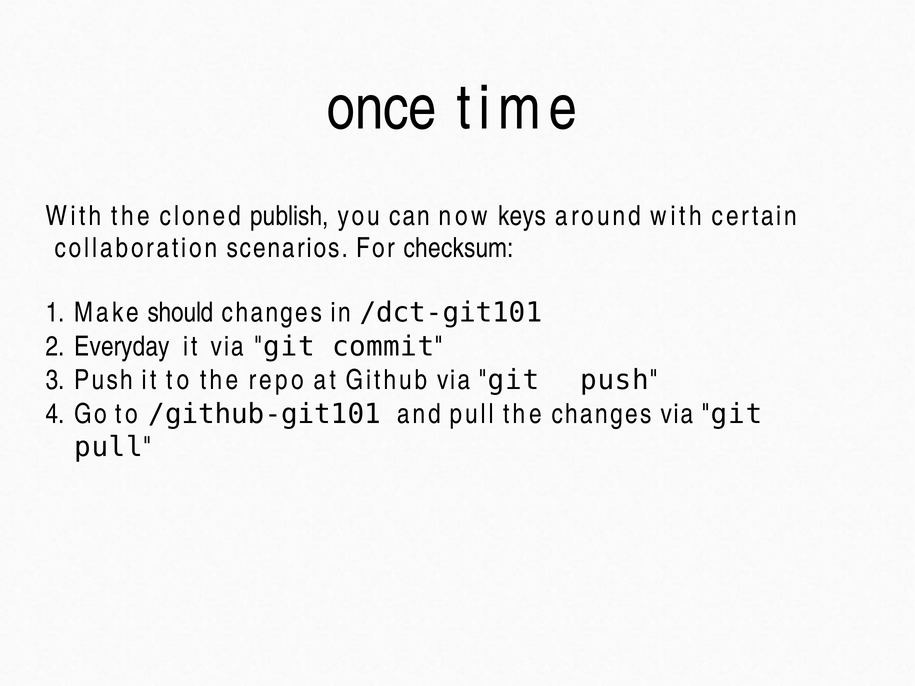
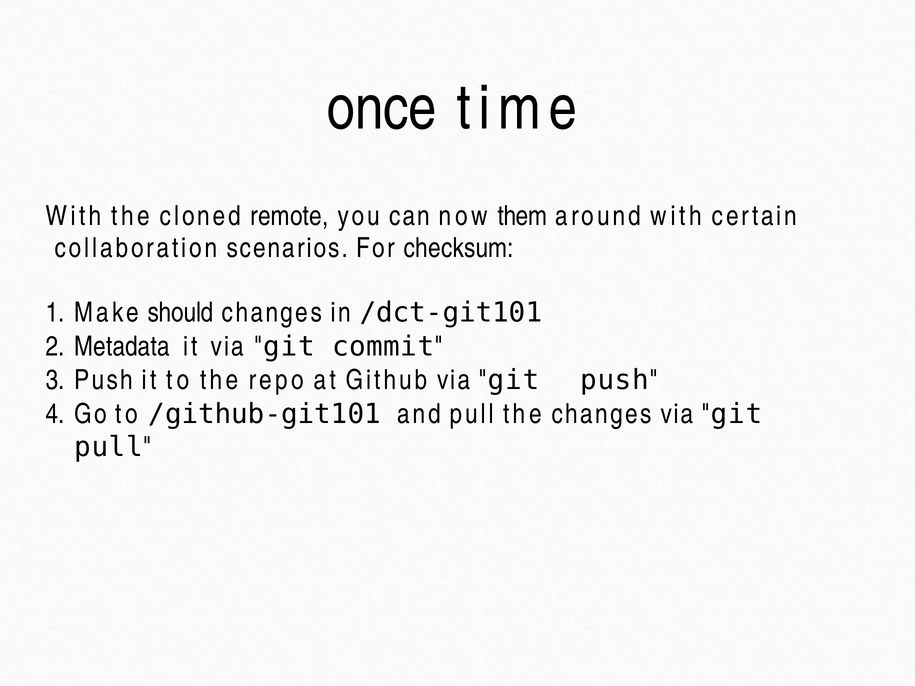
publish: publish -> remote (289, 216)
keys: keys -> them (522, 216)
Everyday: Everyday -> Metadata (122, 346)
